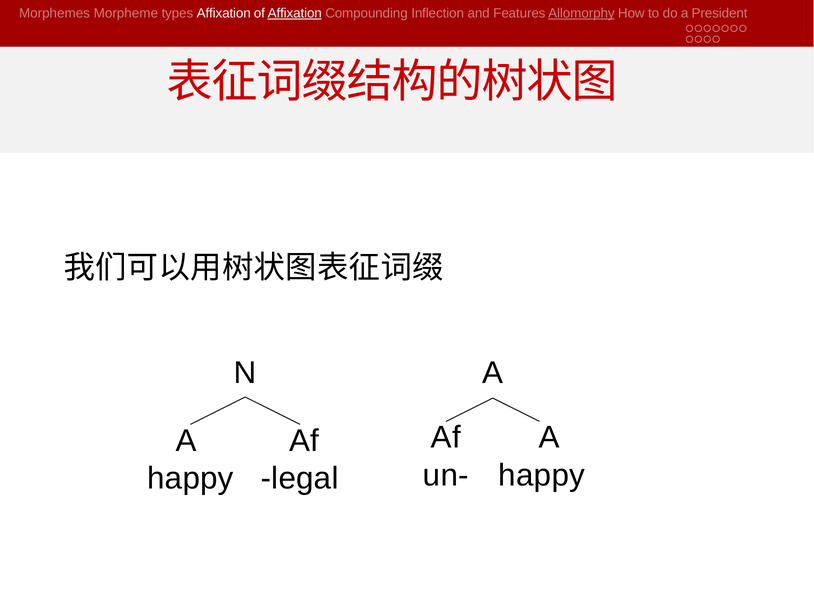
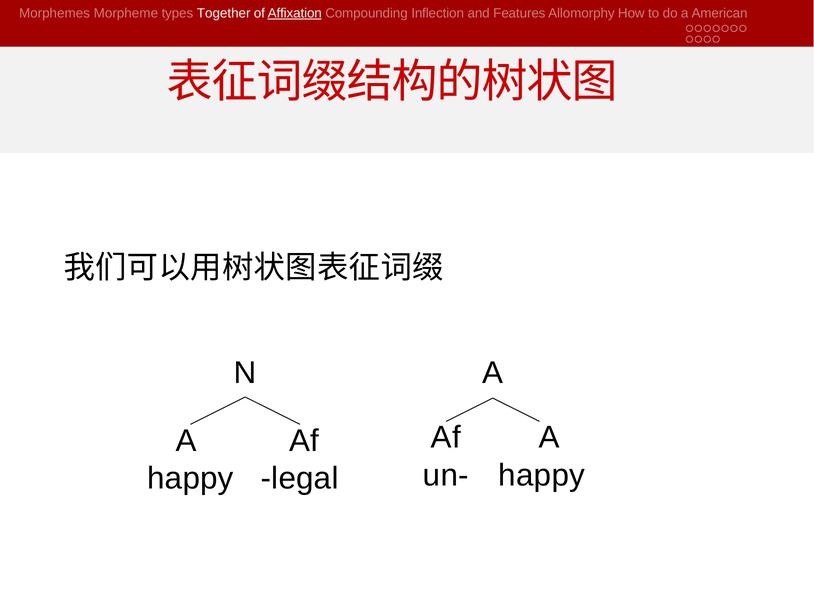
types Affixation: Affixation -> Together (224, 13)
Allomorphy underline: present -> none (581, 13)
President: President -> American (720, 13)
